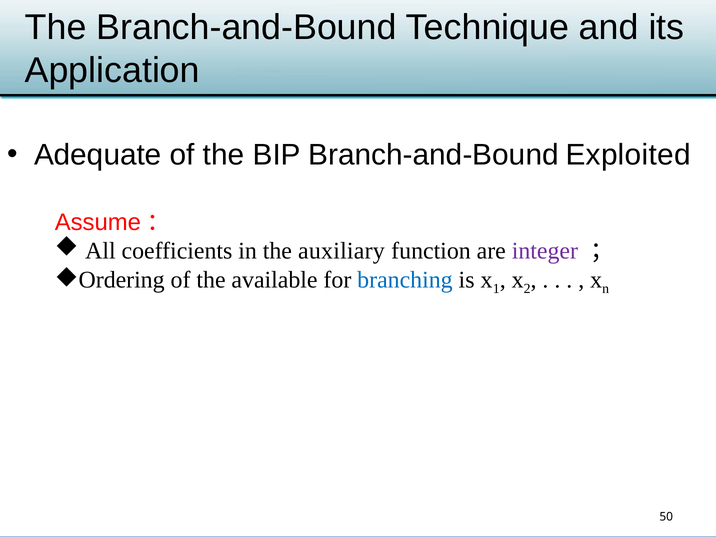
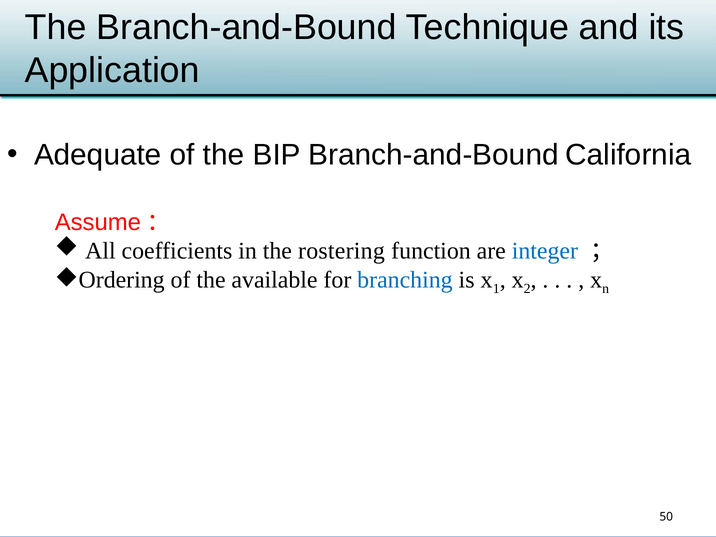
Exploited: Exploited -> California (628, 155)
auxiliary: auxiliary -> rostering (341, 251)
integer colour: purple -> blue (545, 251)
